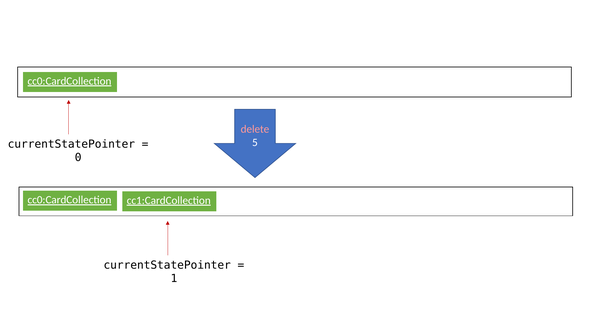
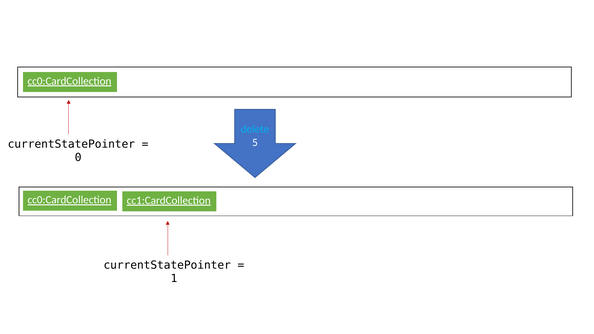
delete colour: pink -> light blue (255, 129)
